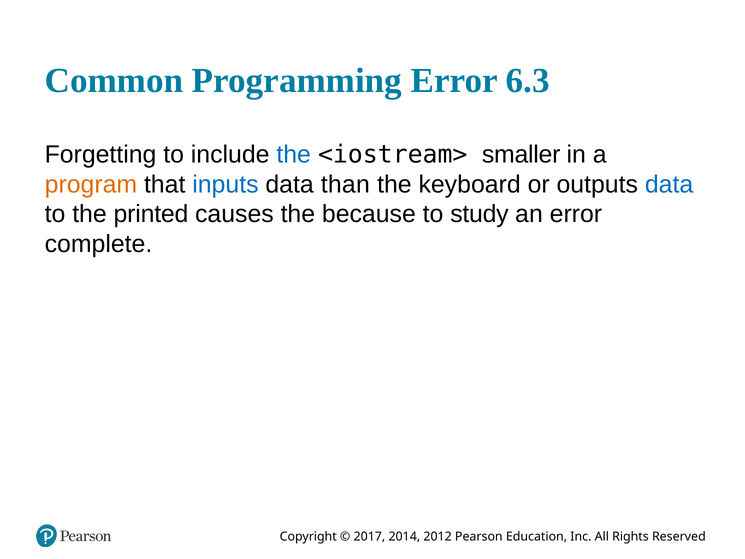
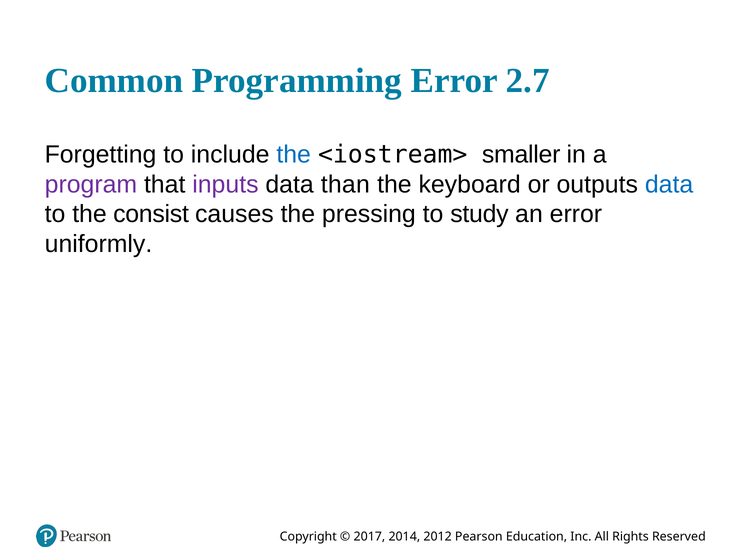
6.3: 6.3 -> 2.7 (528, 81)
program colour: orange -> purple (91, 184)
inputs colour: blue -> purple (225, 184)
printed: printed -> consist (151, 214)
because: because -> pressing (369, 214)
complete: complete -> uniformly (98, 244)
